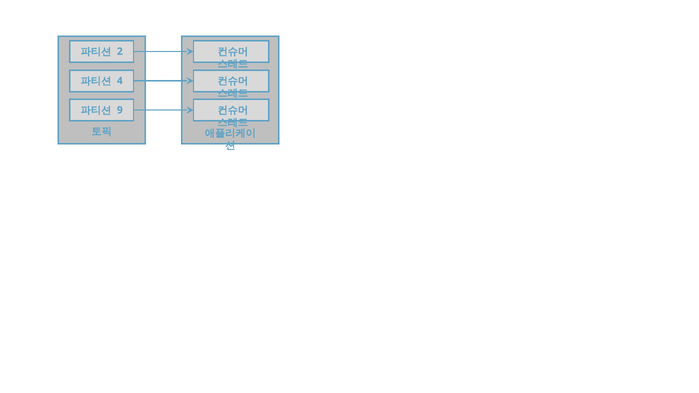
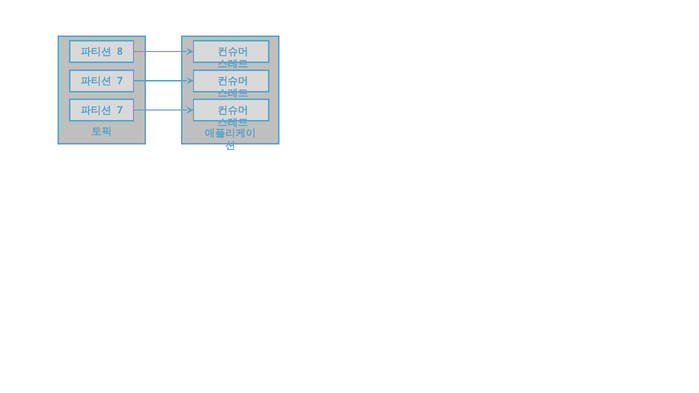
2: 2 -> 8 (120, 51)
4: 4 -> 7 (120, 81)
9: 9 -> 7 (120, 110)
